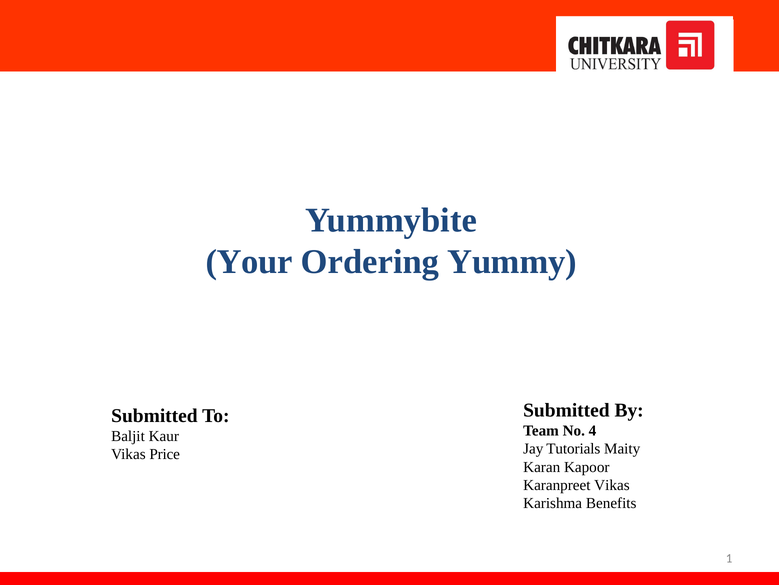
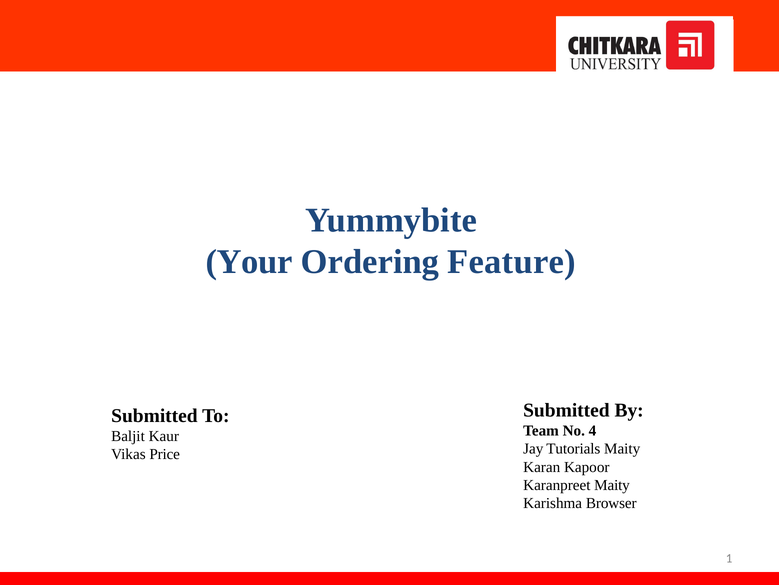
Yummy: Yummy -> Feature (512, 261)
Karanpreet Vikas: Vikas -> Maity (612, 485)
Benefits: Benefits -> Browser (611, 503)
